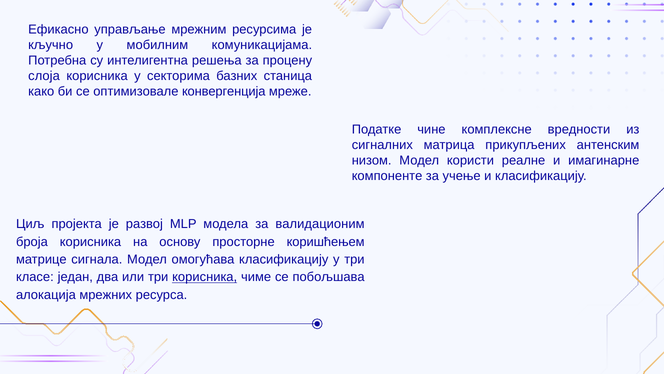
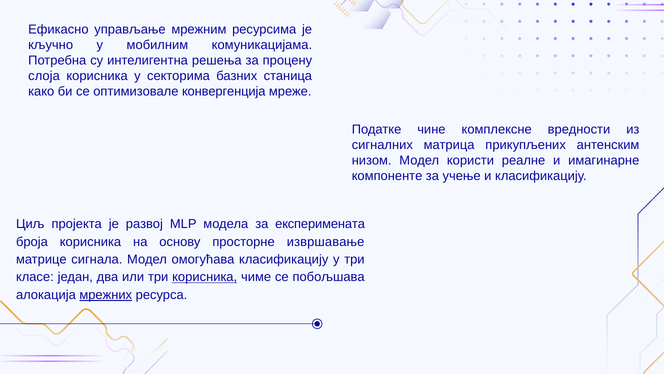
валидационим: валидационим -> експеримената (320, 224)
коришћењем: коришћењем -> извршавање (326, 241)
мрежних underline: none -> present (106, 294)
